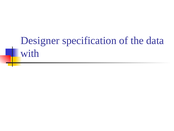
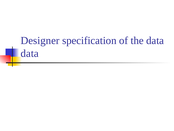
with: with -> data (30, 53)
